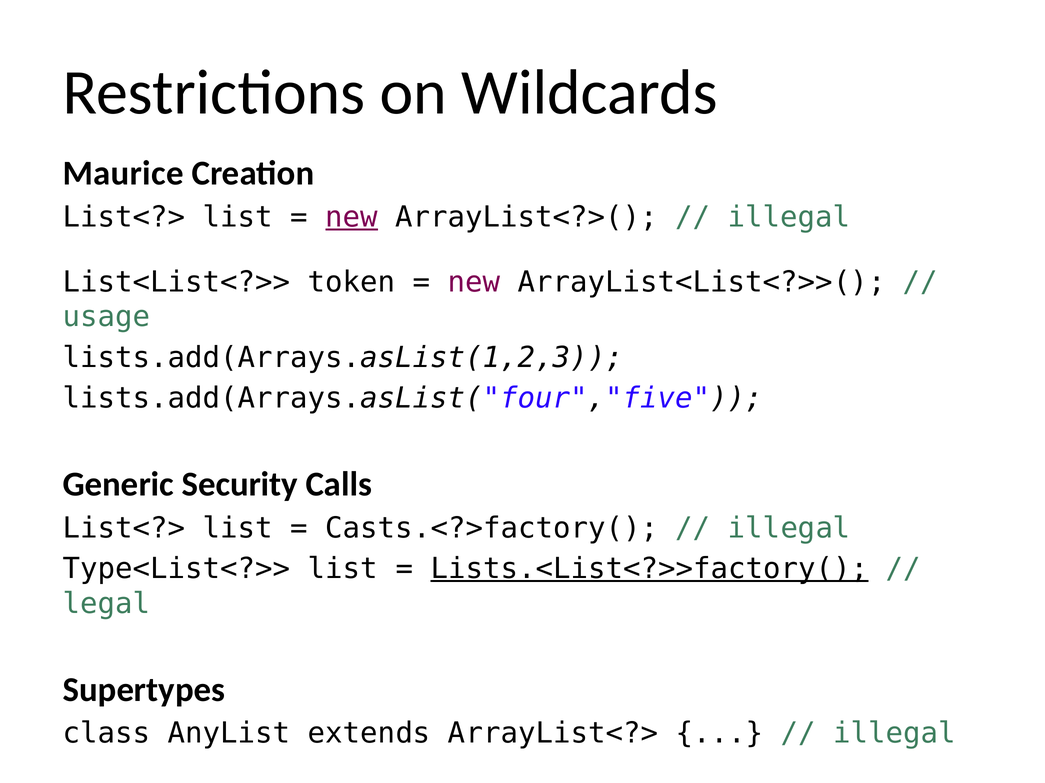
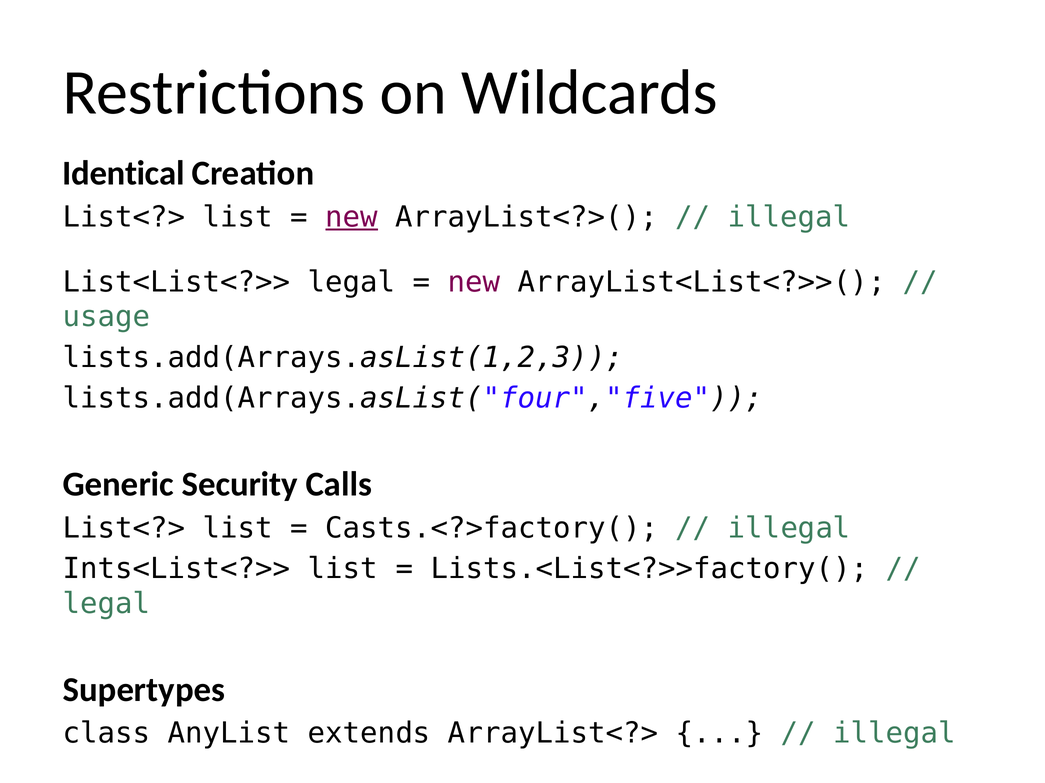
Maurice: Maurice -> Identical (123, 174)
List<List<?>> token: token -> legal (352, 282)
Type<List<?>>: Type<List<?>> -> Ints<List<?>> (176, 569)
Lists.<List<?>>factory( underline: present -> none (649, 569)
